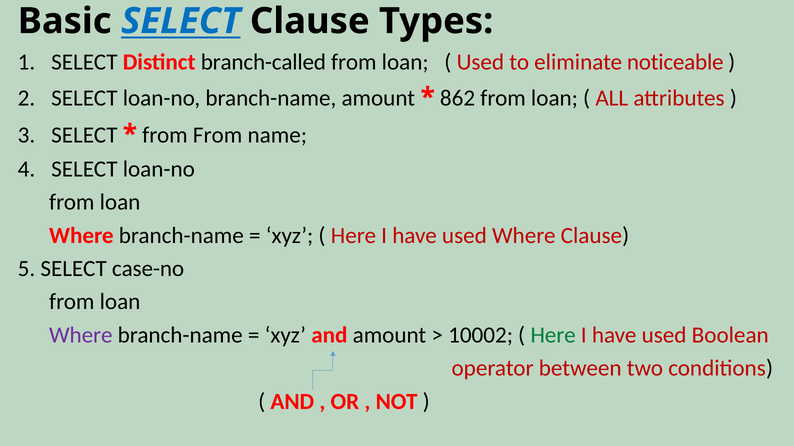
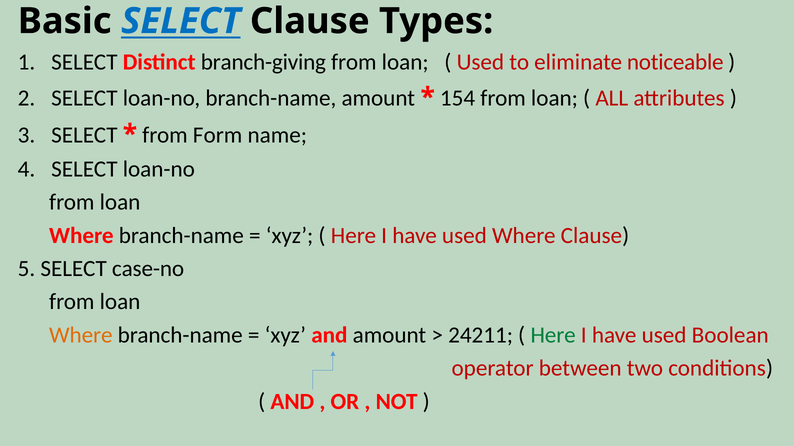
branch-called: branch-called -> branch-giving (263, 62)
862: 862 -> 154 (458, 98)
from From: From -> Form (218, 135)
Where colour: purple -> orange (81, 335)
10002: 10002 -> 24211 (481, 335)
